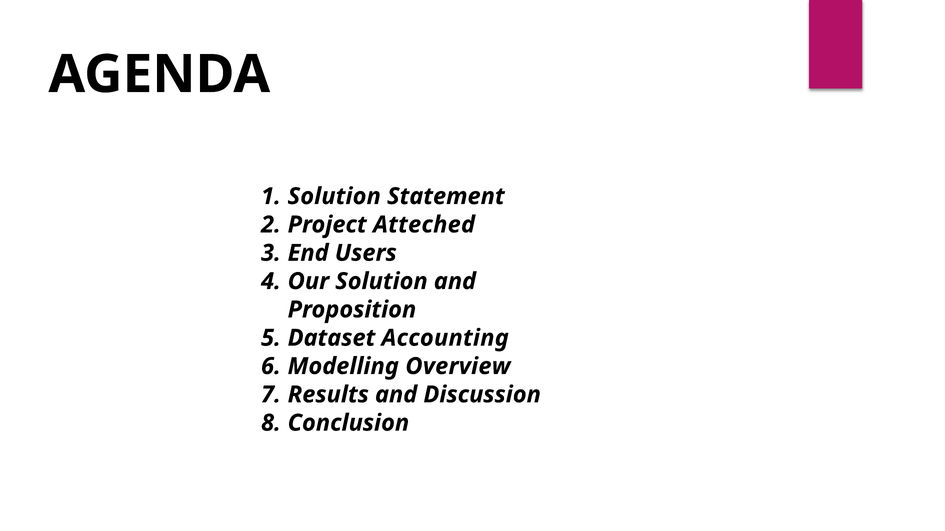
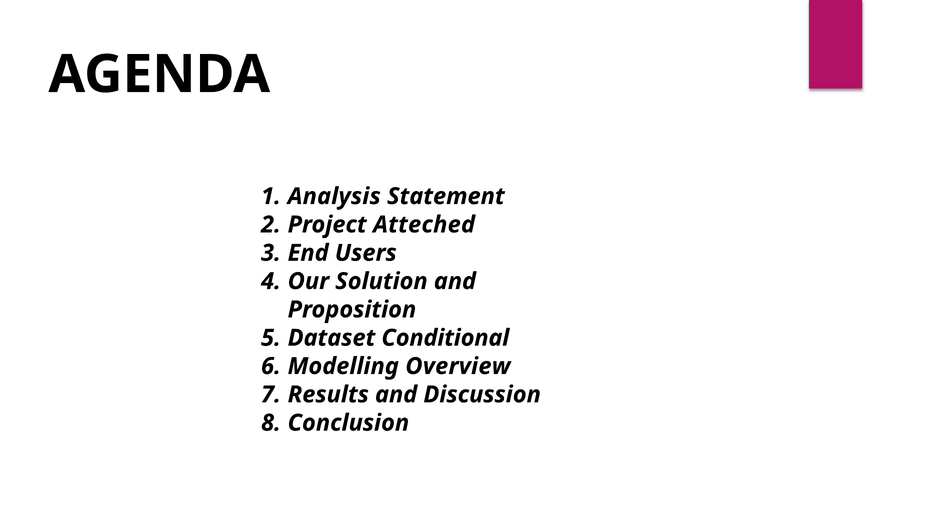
Solution: Solution -> Analysis (334, 197)
Accounting: Accounting -> Conditional (445, 338)
